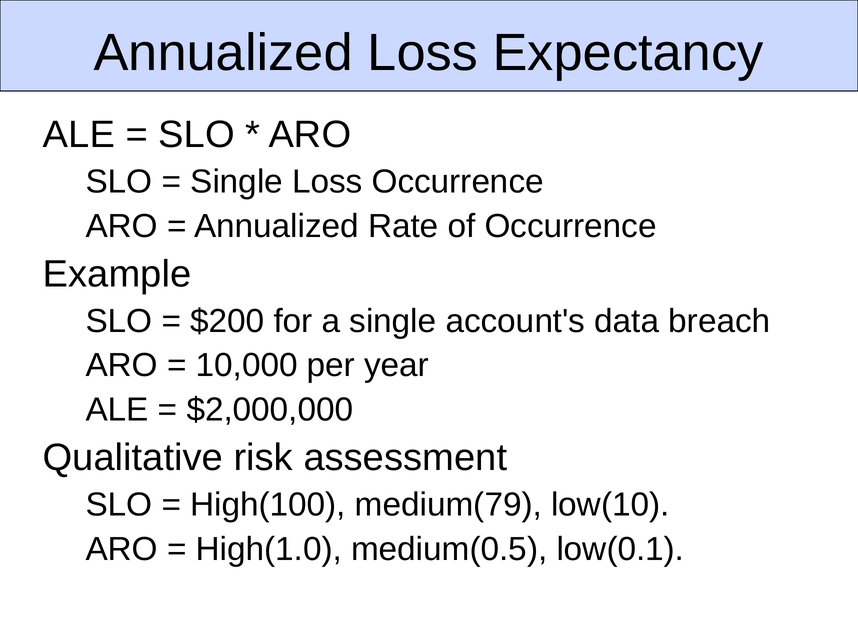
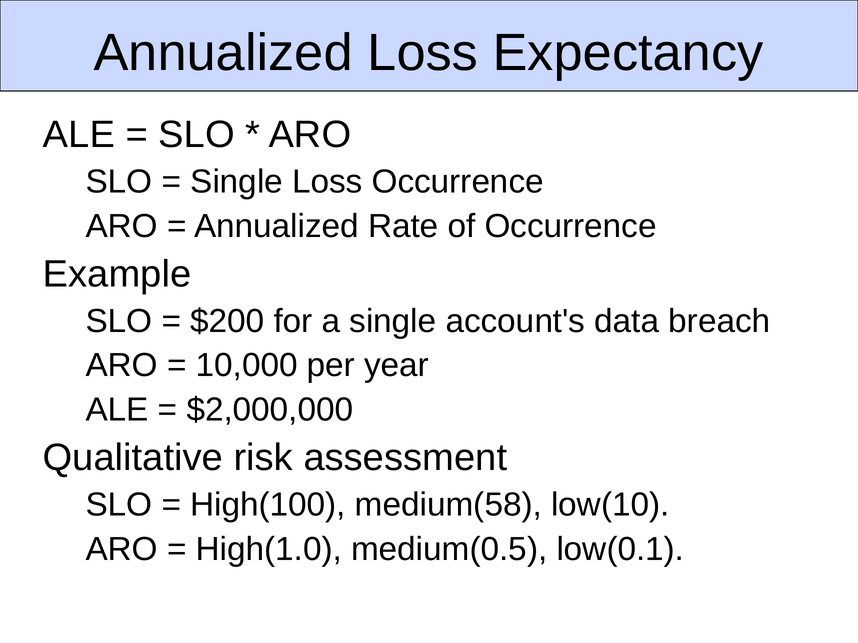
medium(79: medium(79 -> medium(58 (448, 505)
